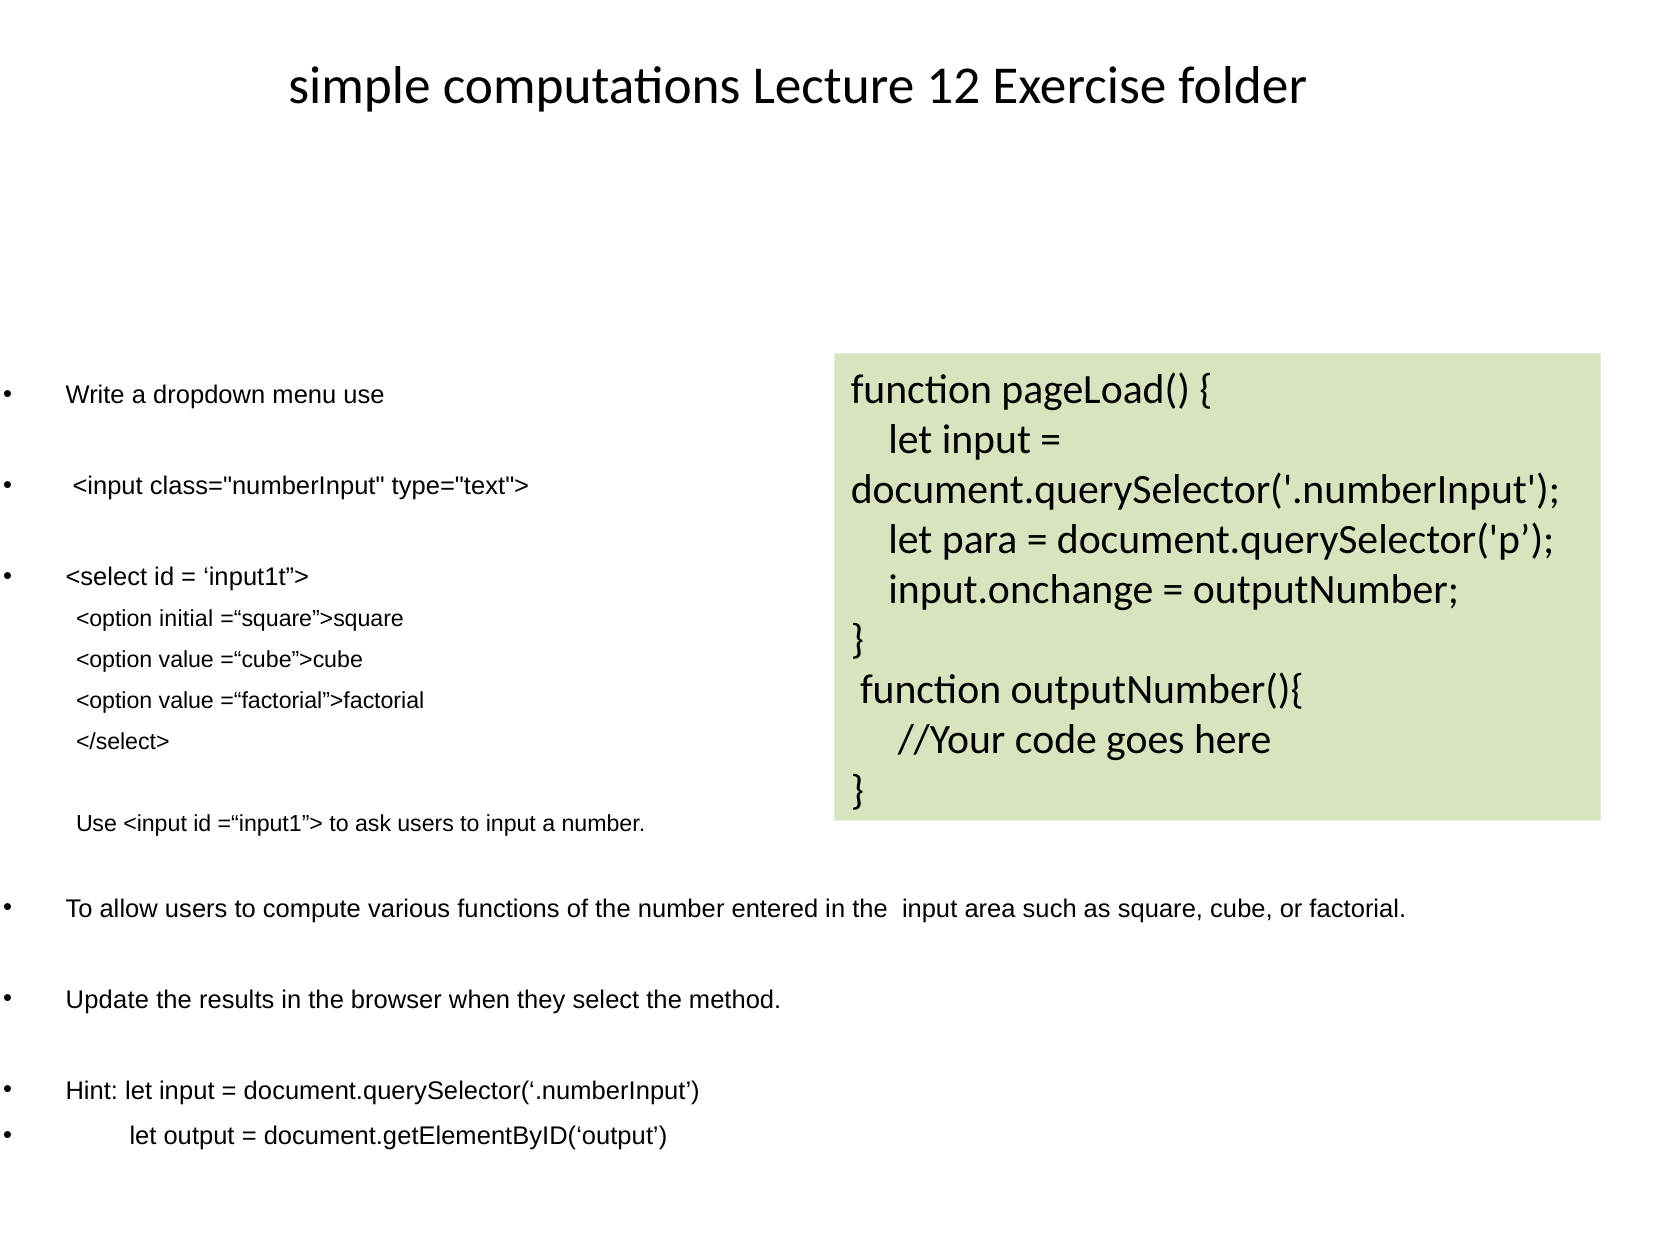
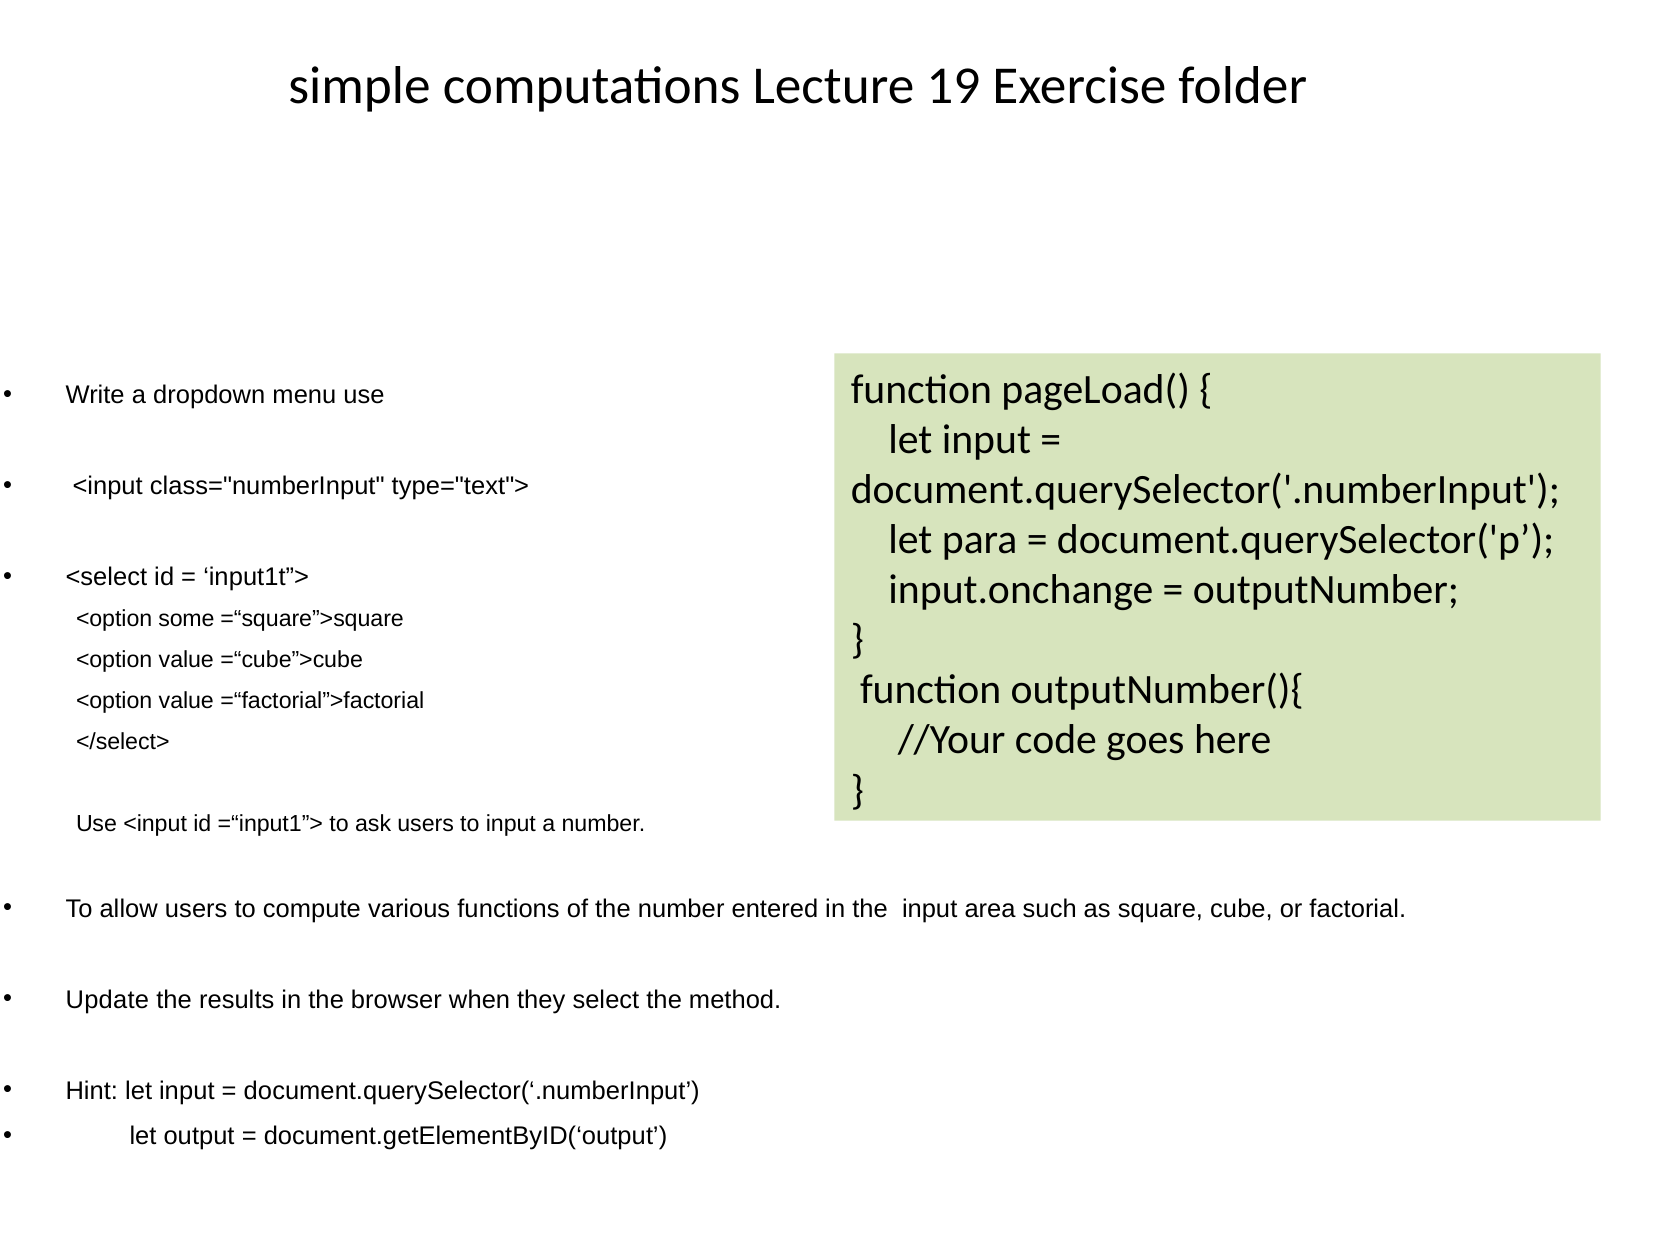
12: 12 -> 19 (953, 86)
initial: initial -> some (186, 619)
